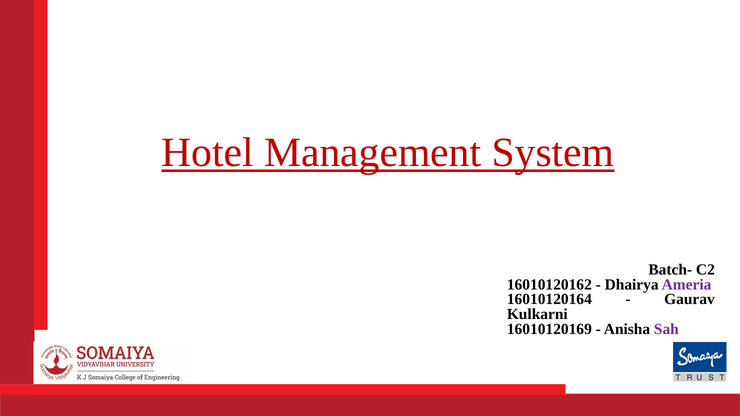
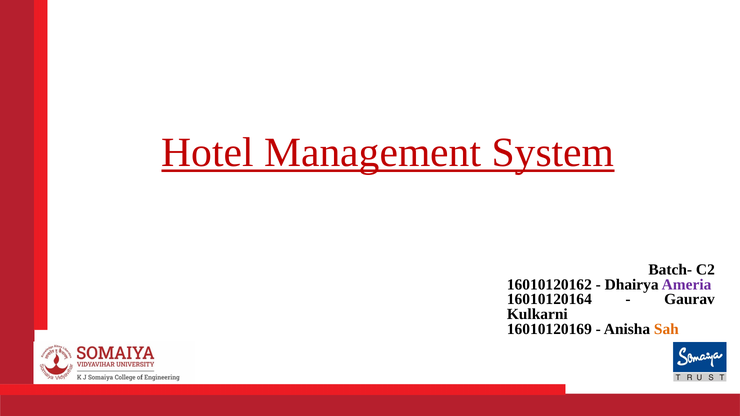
Sah colour: purple -> orange (666, 329)
